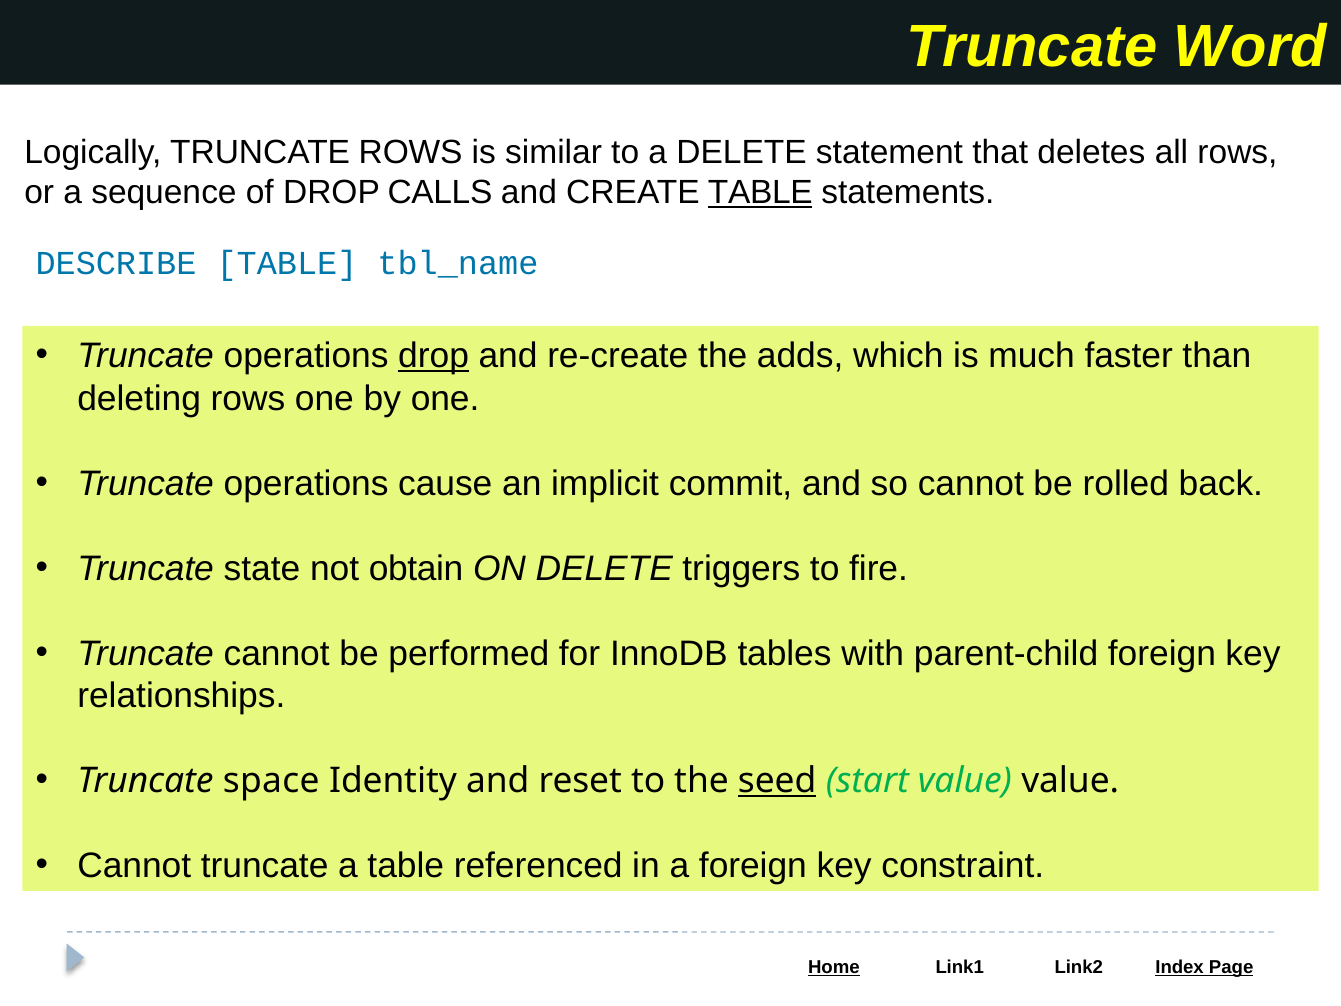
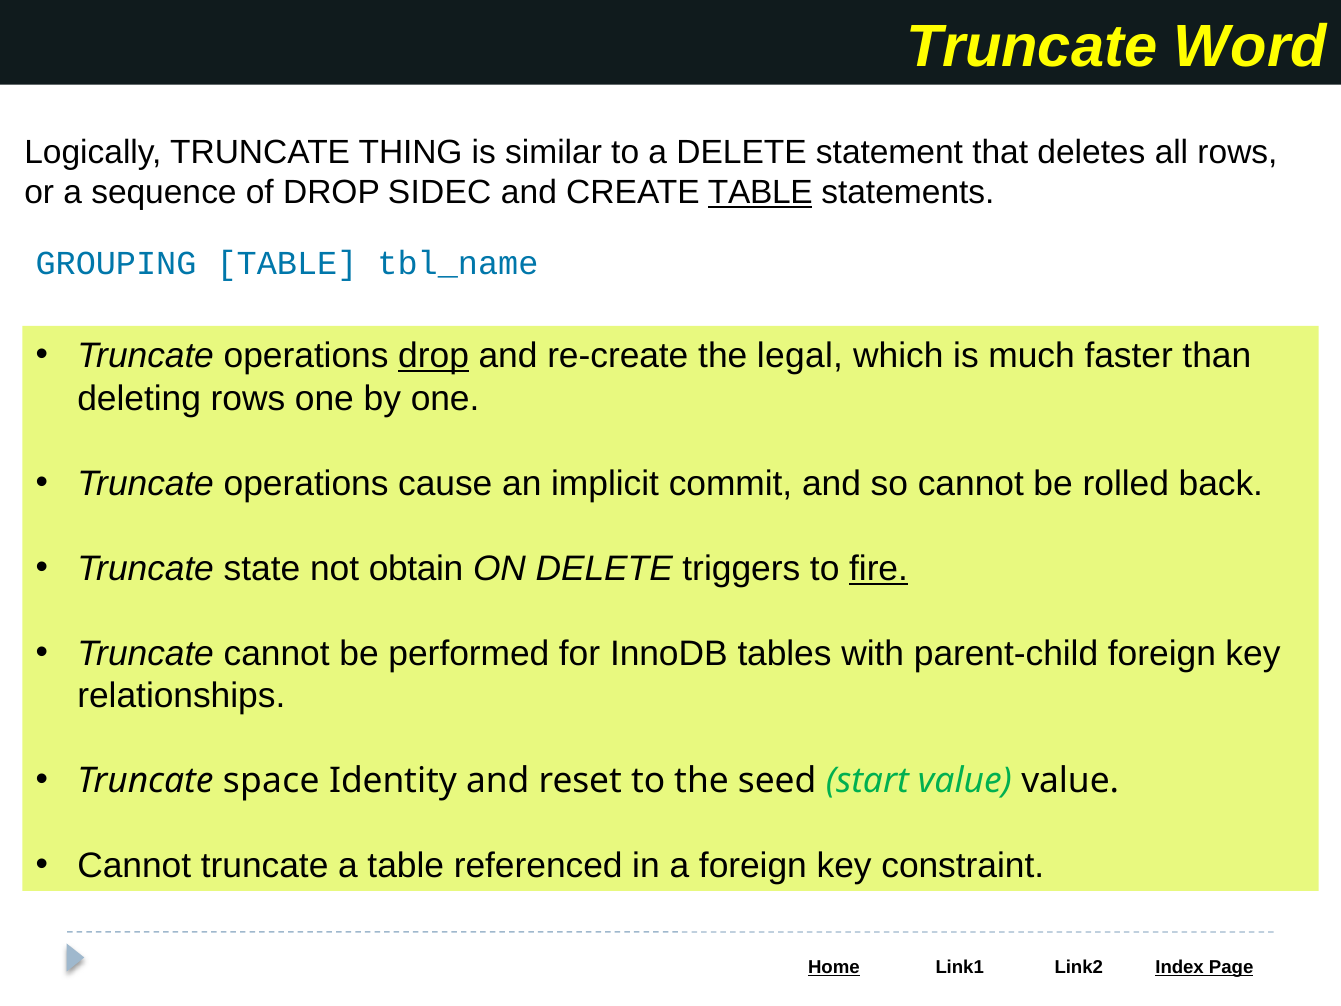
TRUNCATE ROWS: ROWS -> THING (411, 152)
CALLS: CALLS -> SIDEC (440, 192)
DESCRIBE: DESCRIBE -> GROUPING (116, 264)
adds: adds -> legal (800, 356)
fire underline: none -> present (879, 568)
seed underline: present -> none (777, 781)
